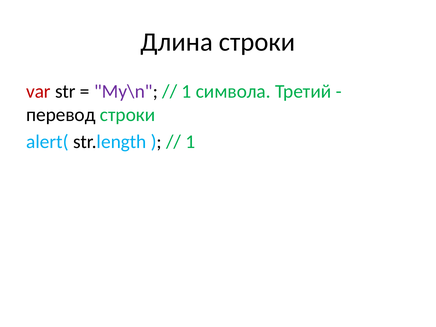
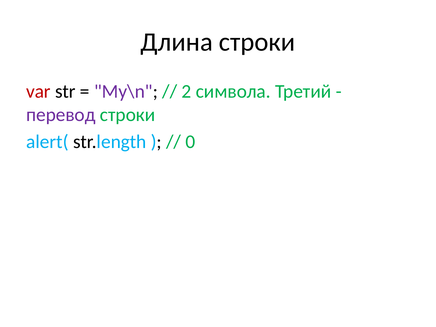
1: 1 -> 2 (186, 91)
перевод colour: black -> purple (61, 115)
1: 1 -> 0 (190, 142)
